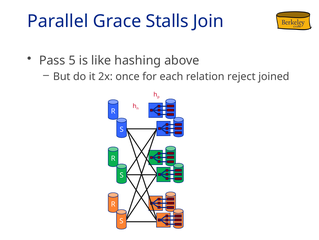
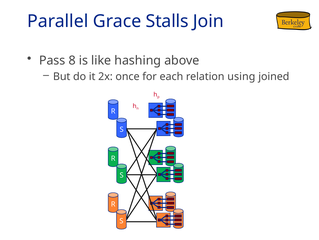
5: 5 -> 8 (72, 60)
reject: reject -> using (241, 76)
